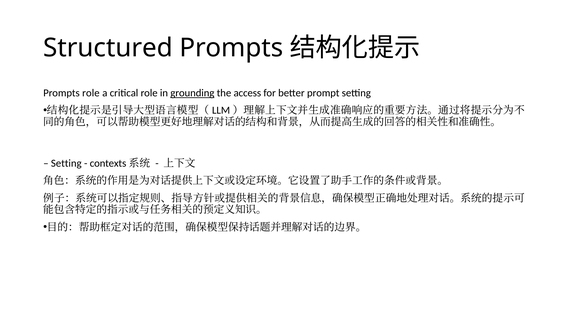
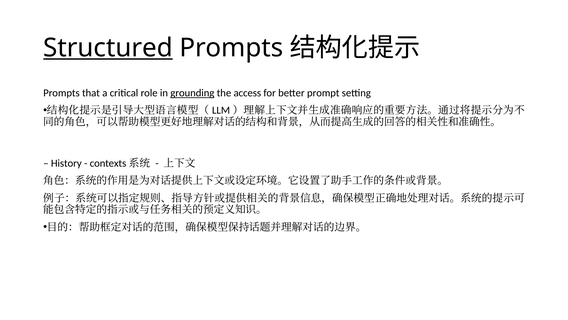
Structured underline: none -> present (108, 48)
Prompts role: role -> that (91, 93)
Setting: Setting -> History (66, 163)
